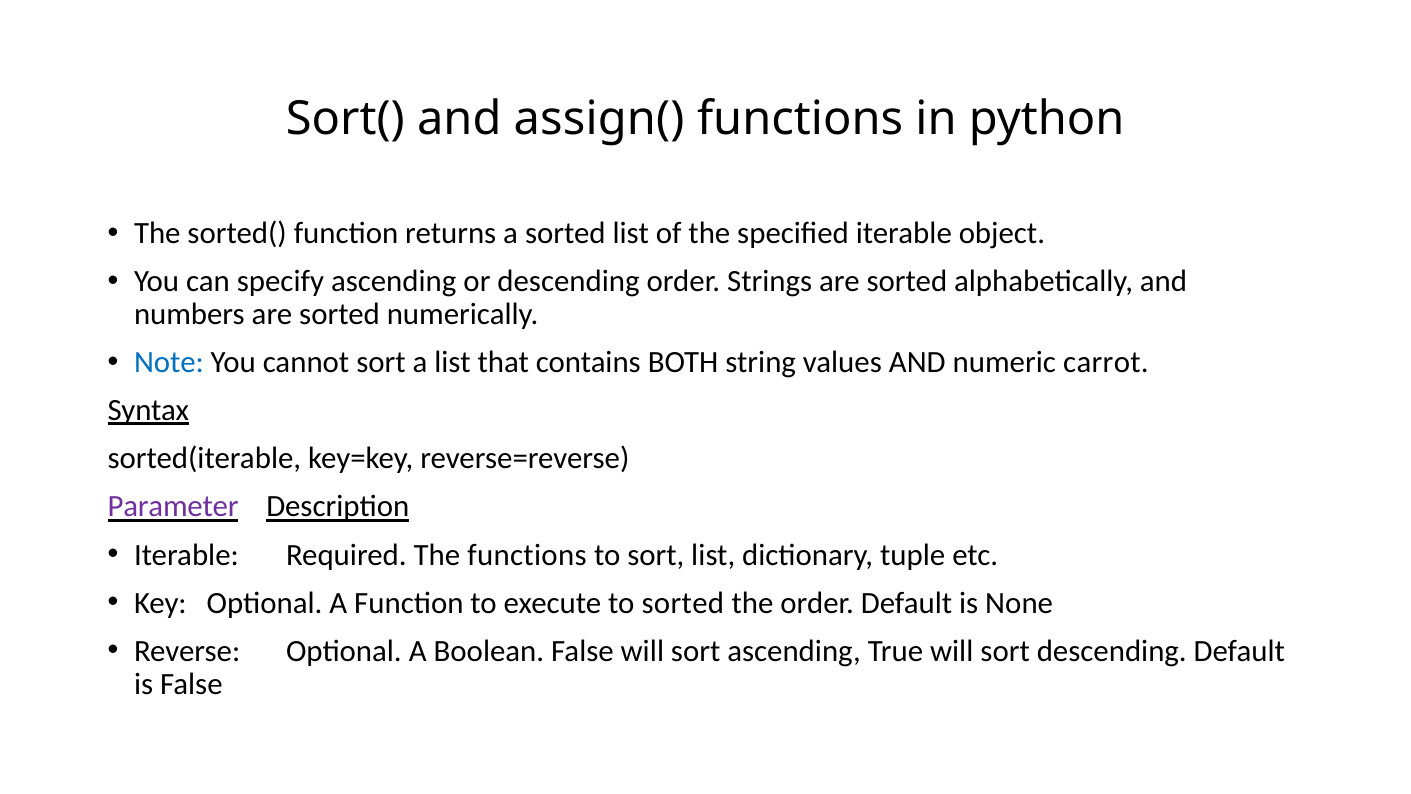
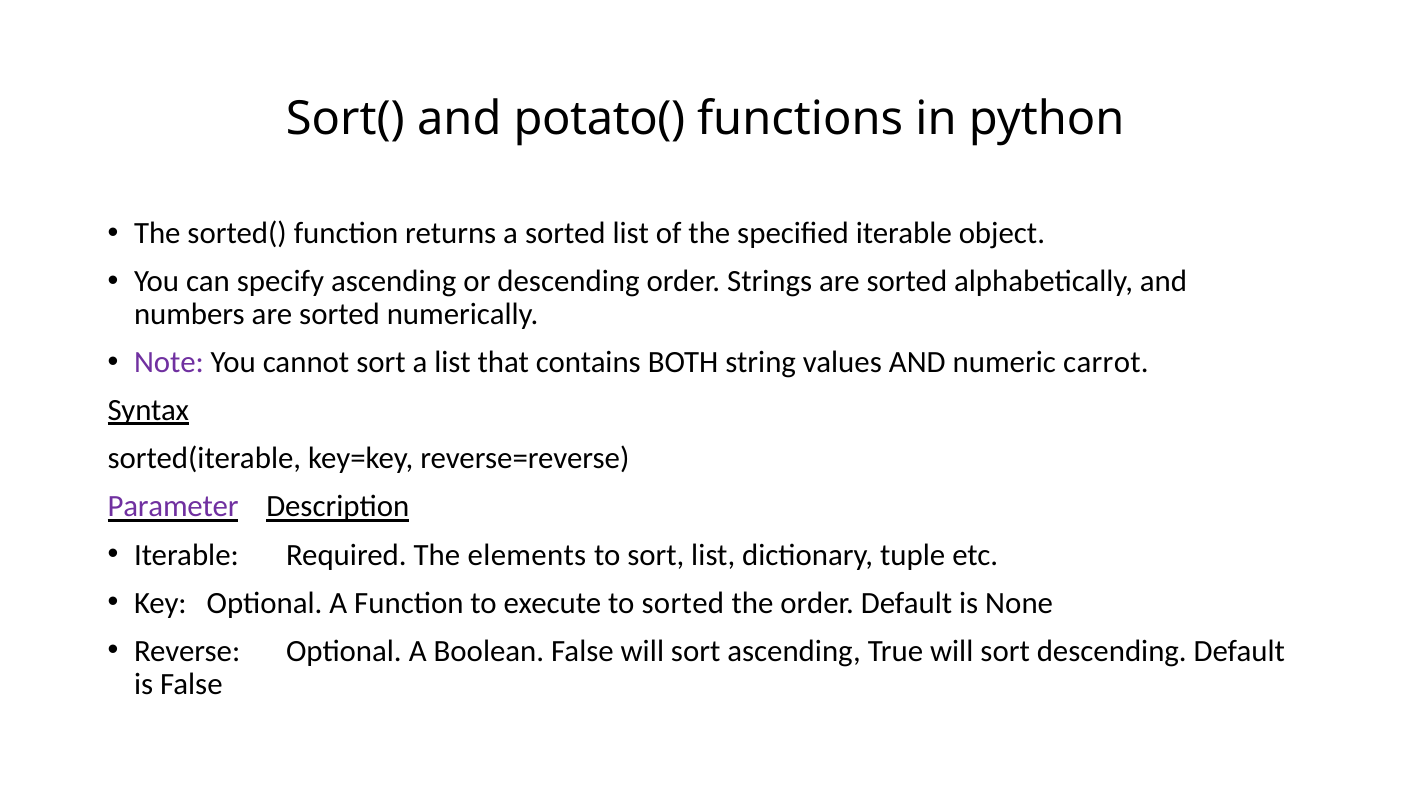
assign(: assign( -> potato( (599, 119)
Note colour: blue -> purple (169, 362)
The functions: functions -> elements (527, 555)
